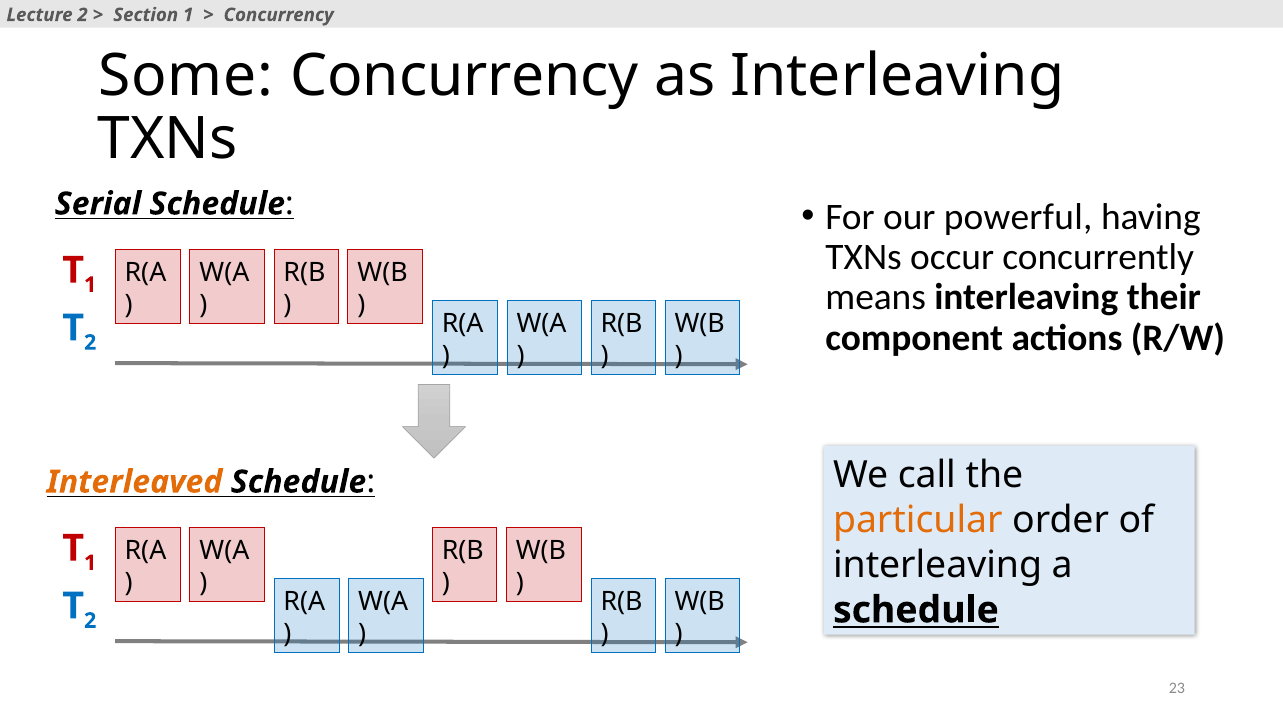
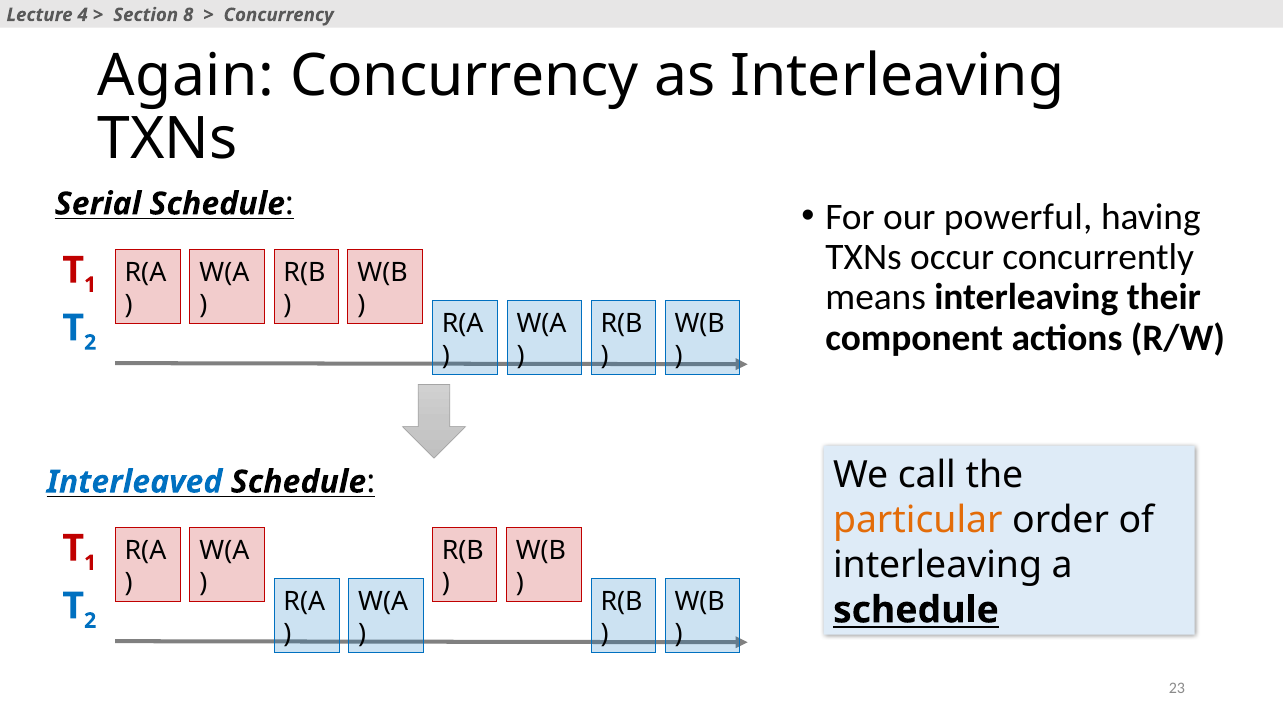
Lecture 2: 2 -> 4 (83, 15)
Section 1: 1 -> 8 (188, 15)
Some: Some -> Again (186, 76)
Interleaved colour: orange -> blue (135, 482)
